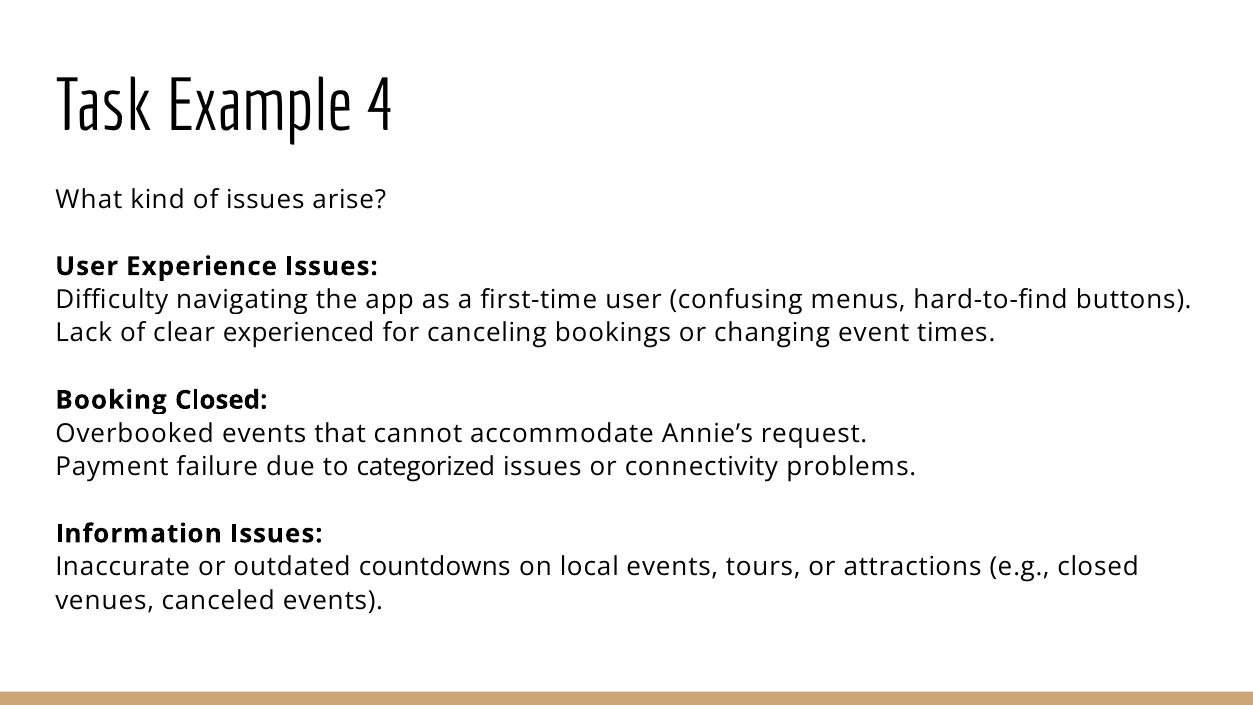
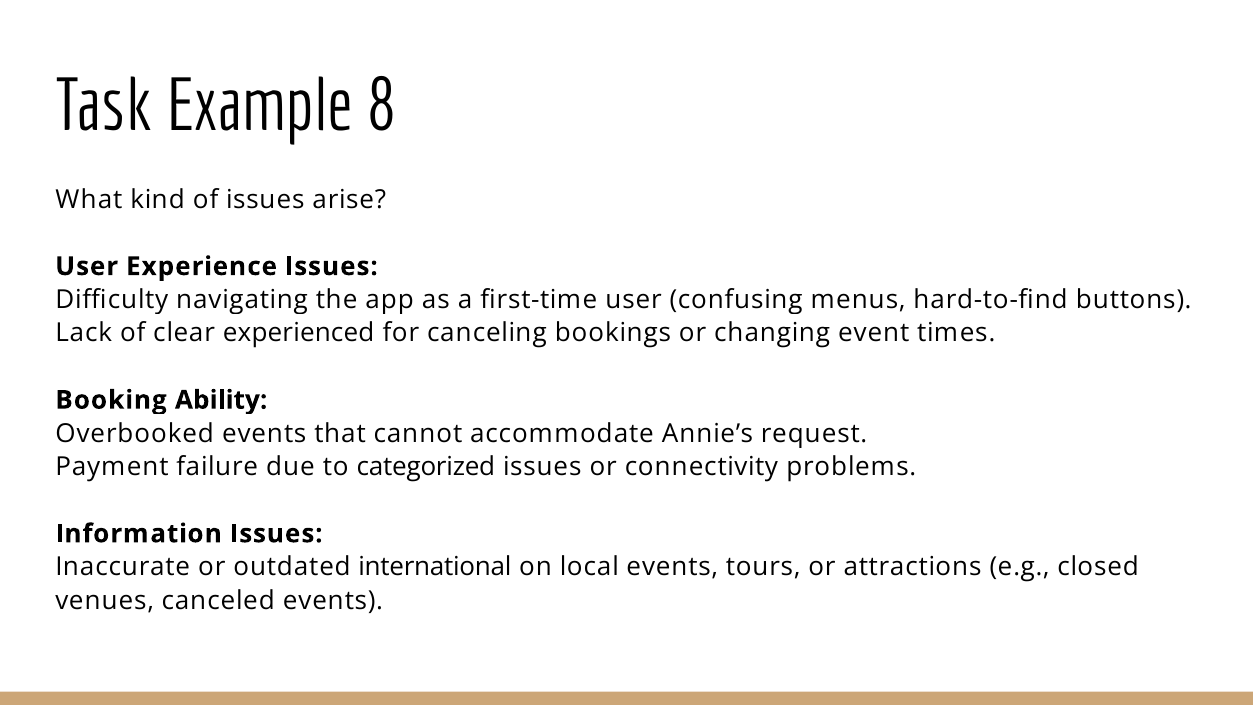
4: 4 -> 8 (382, 106)
Booking Closed: Closed -> Ability (221, 400)
countdowns: countdowns -> international (435, 567)
